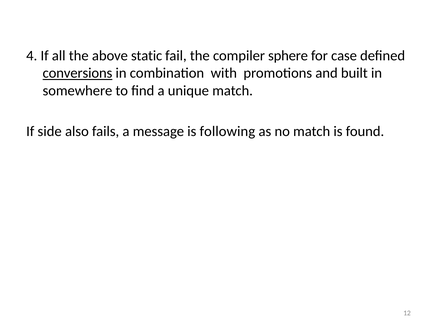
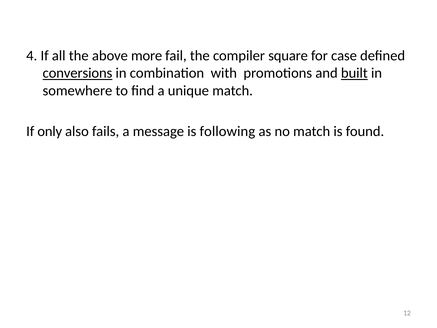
static: static -> more (147, 56)
sphere: sphere -> square (288, 56)
built underline: none -> present (354, 73)
side: side -> only (50, 131)
